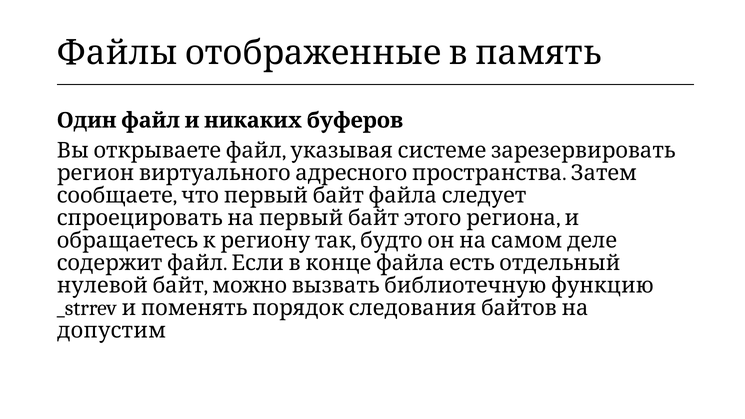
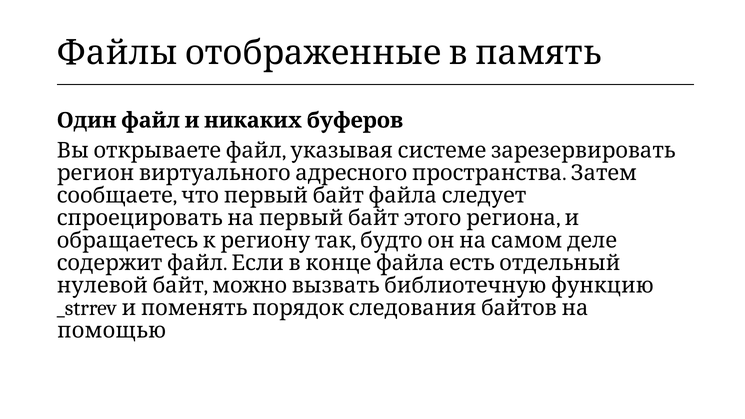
допустим: допустим -> помощью (112, 331)
